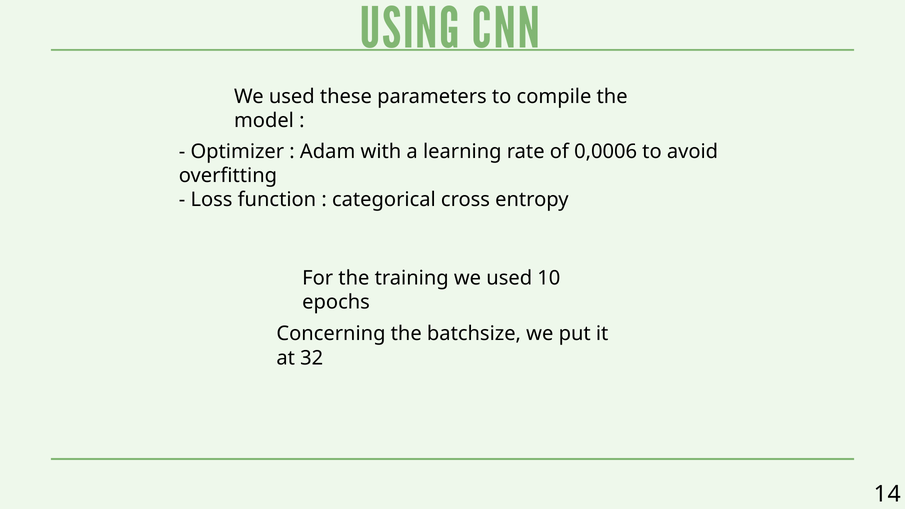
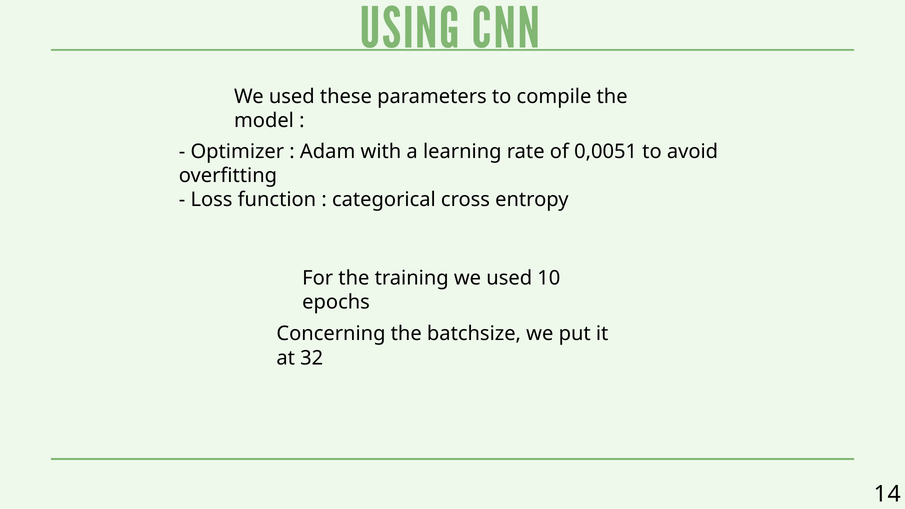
0,0006: 0,0006 -> 0,0051 (606, 152)
